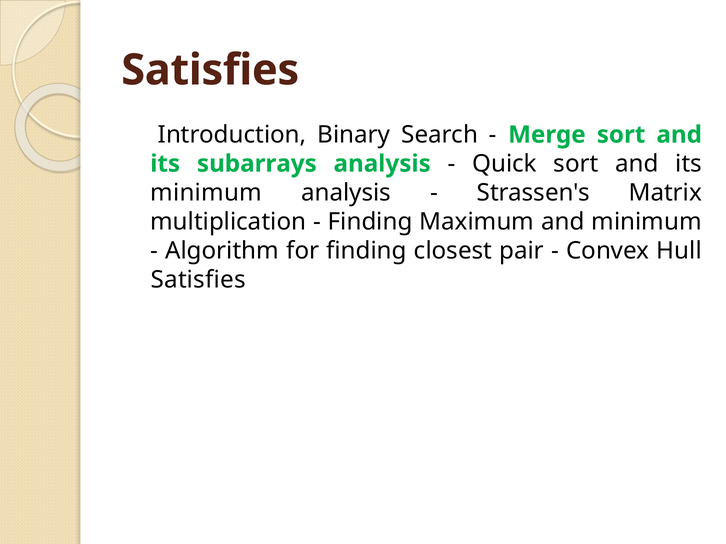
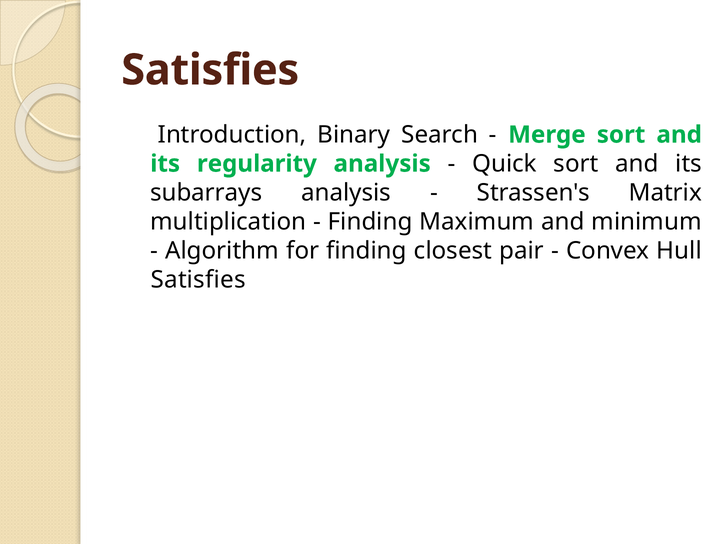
subarrays: subarrays -> regularity (257, 164)
minimum: minimum -> subarrays (206, 193)
